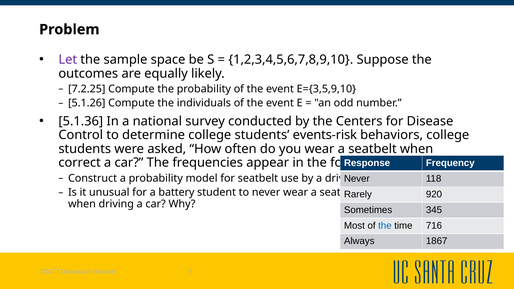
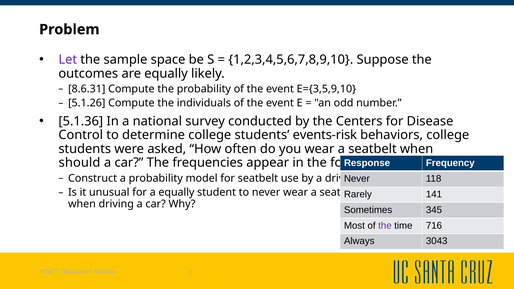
7.2.25: 7.2.25 -> 8.6.31 (87, 89)
correct: correct -> should (79, 163)
a battery: battery -> equally (176, 192)
920: 920 -> 141 (434, 194)
the colour: blue -> purple (385, 226)
1867: 1867 -> 3043 (437, 241)
